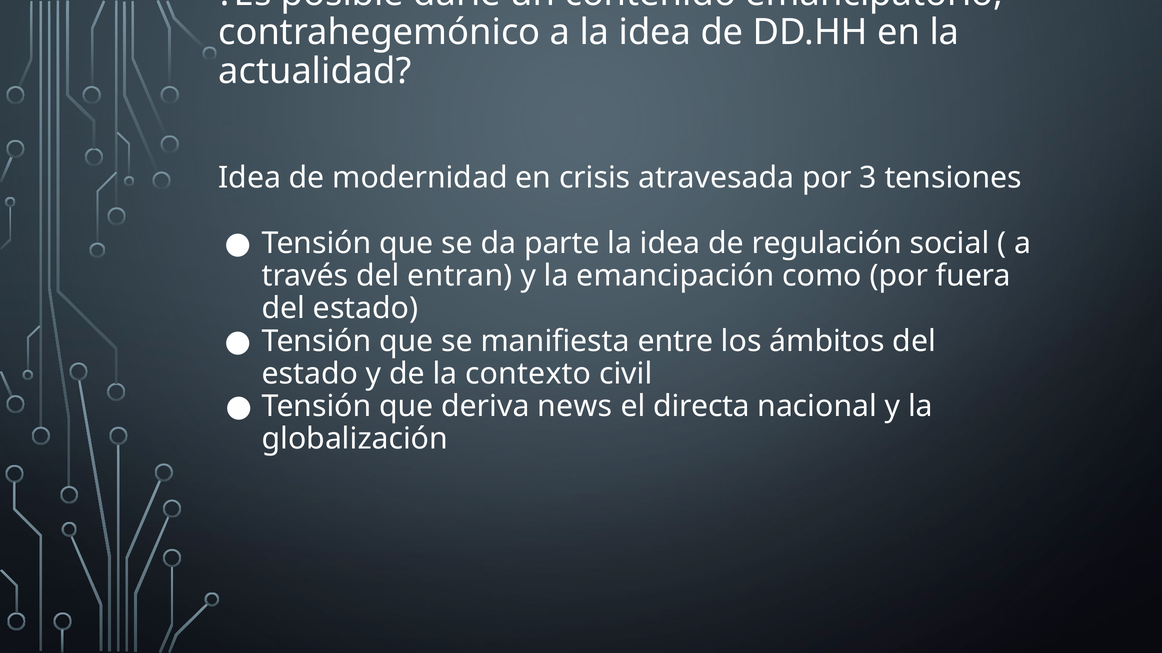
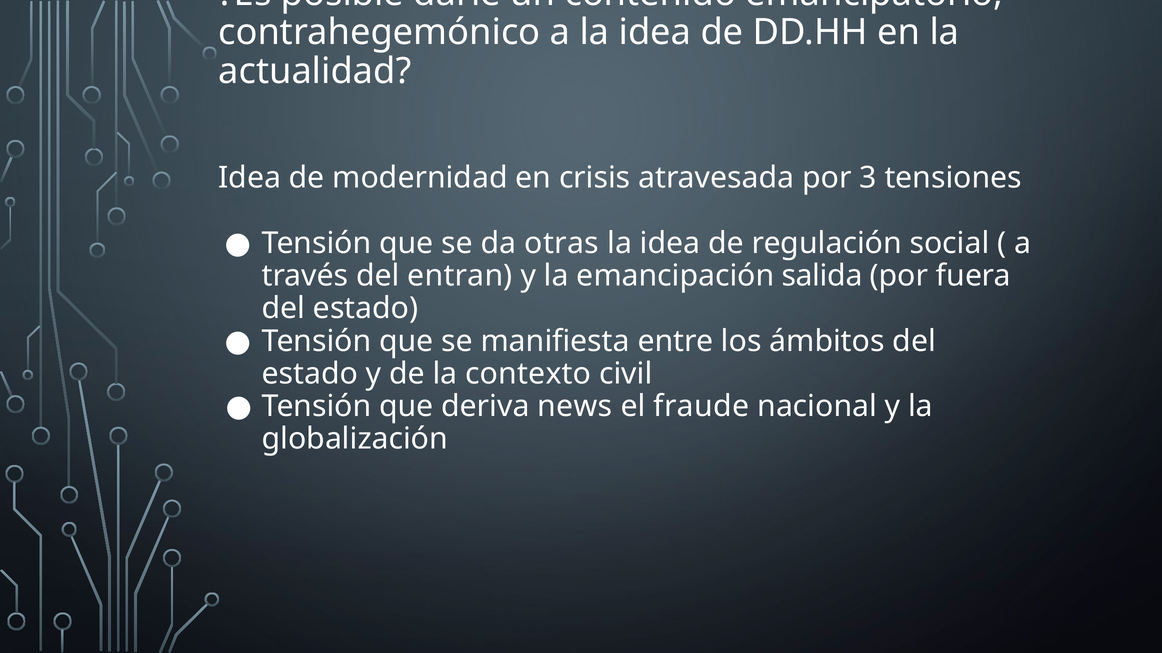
parte: parte -> otras (562, 243)
como: como -> salida (822, 276)
directa: directa -> fraude (701, 407)
